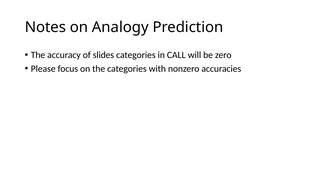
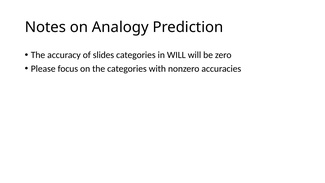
in CALL: CALL -> WILL (176, 55)
